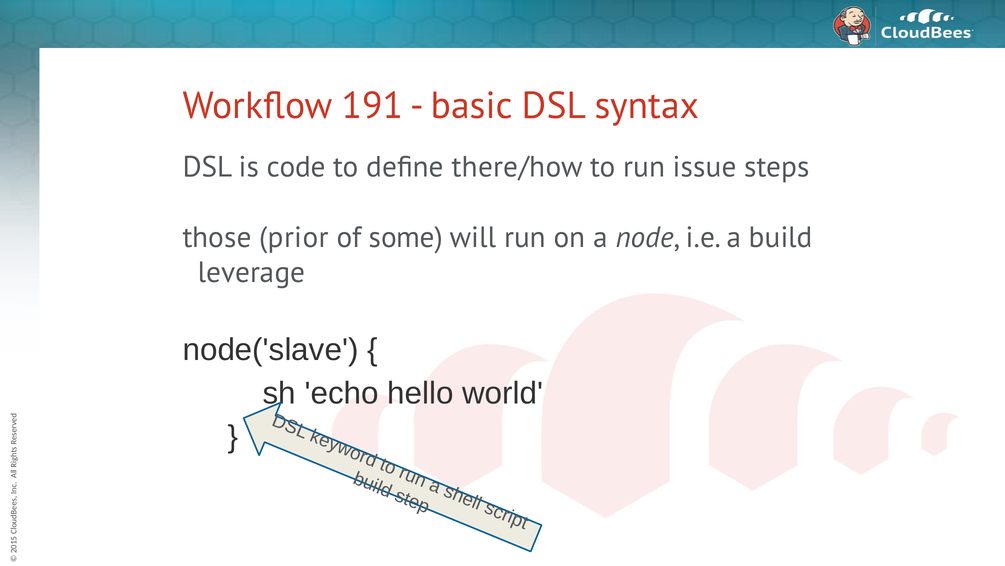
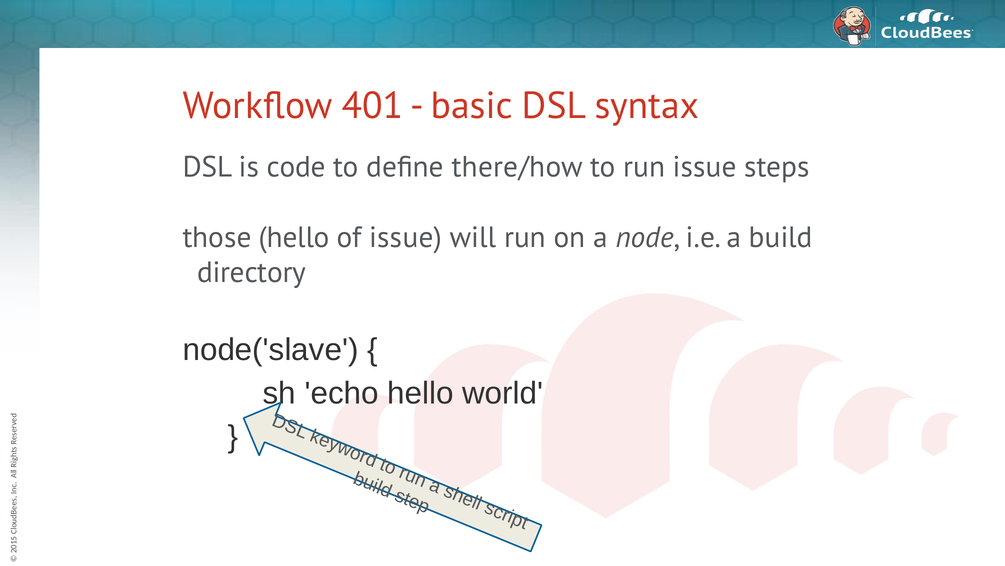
191: 191 -> 401 (373, 106)
those prior: prior -> hello (294, 237)
of some: some -> issue (406, 237)
leverage: leverage -> directory (252, 272)
